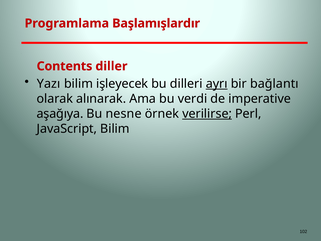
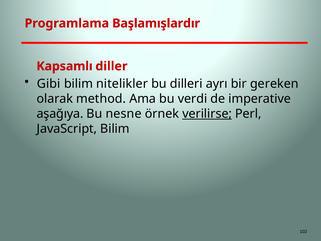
Contents: Contents -> Kapsamlı (64, 66)
Yazı: Yazı -> Gibi (49, 84)
işleyecek: işleyecek -> nitelikler (122, 84)
ayrı underline: present -> none (217, 84)
bağlantı: bağlantı -> gereken (274, 84)
alınarak: alınarak -> method (101, 99)
